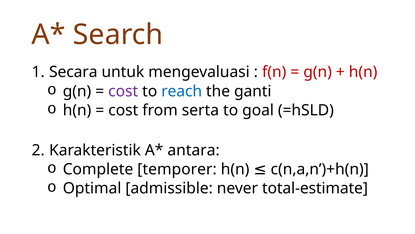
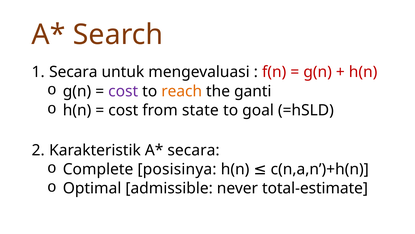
reach colour: blue -> orange (182, 91)
serta: serta -> state (200, 110)
antara: antara -> secara (194, 150)
temporer: temporer -> posisinya (177, 169)
